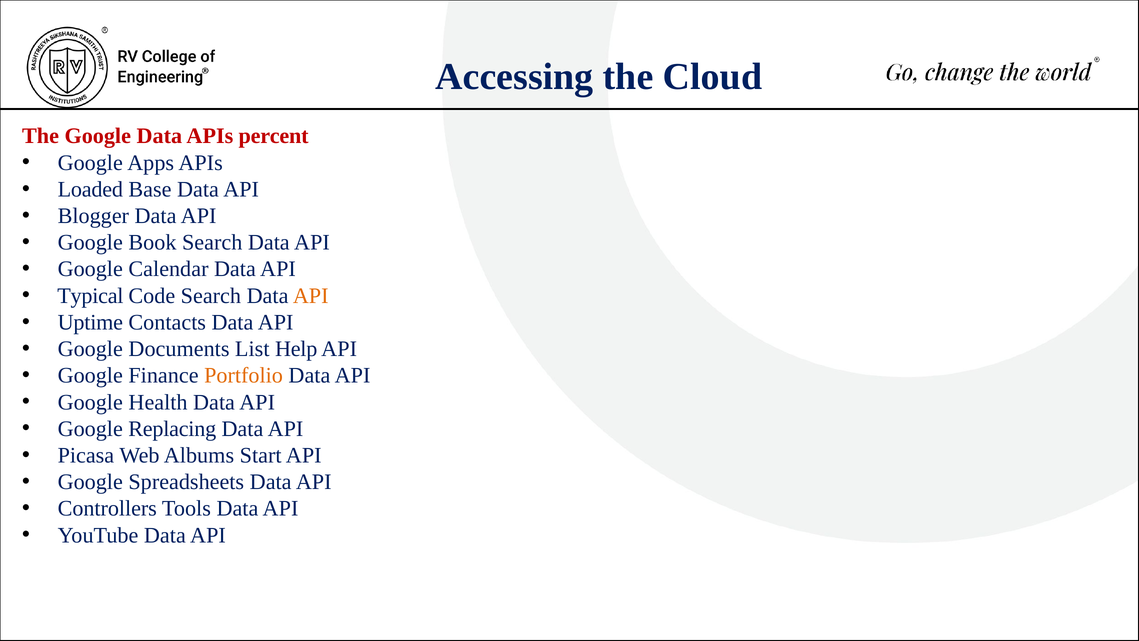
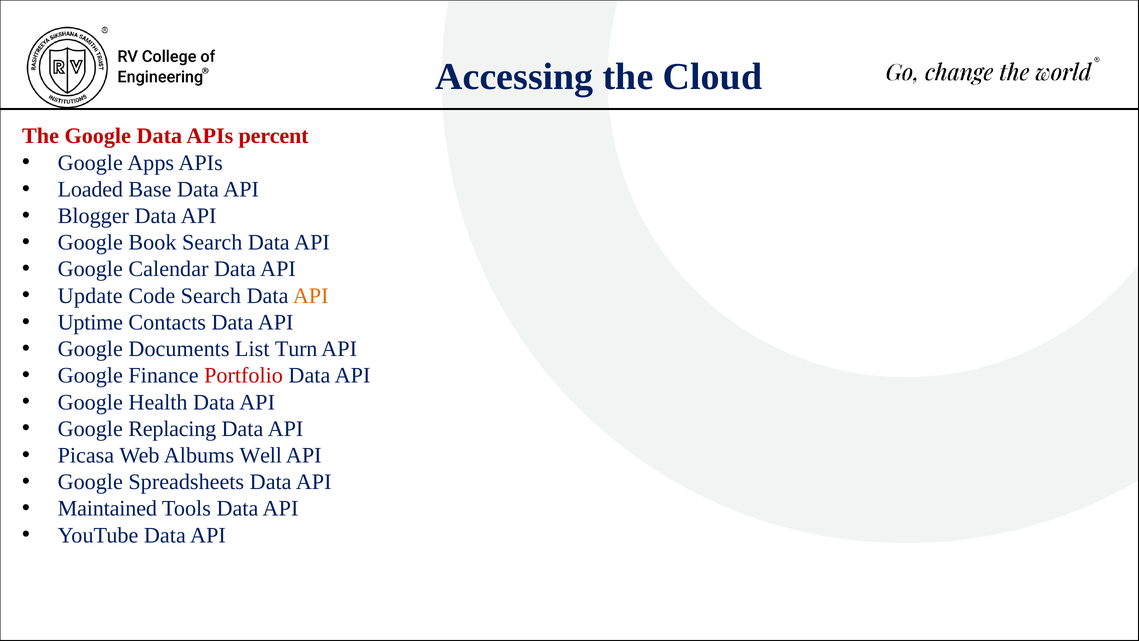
Typical: Typical -> Update (90, 296)
Help: Help -> Turn (296, 349)
Portfolio colour: orange -> red (244, 375)
Start: Start -> Well (261, 455)
Controllers: Controllers -> Maintained (107, 508)
